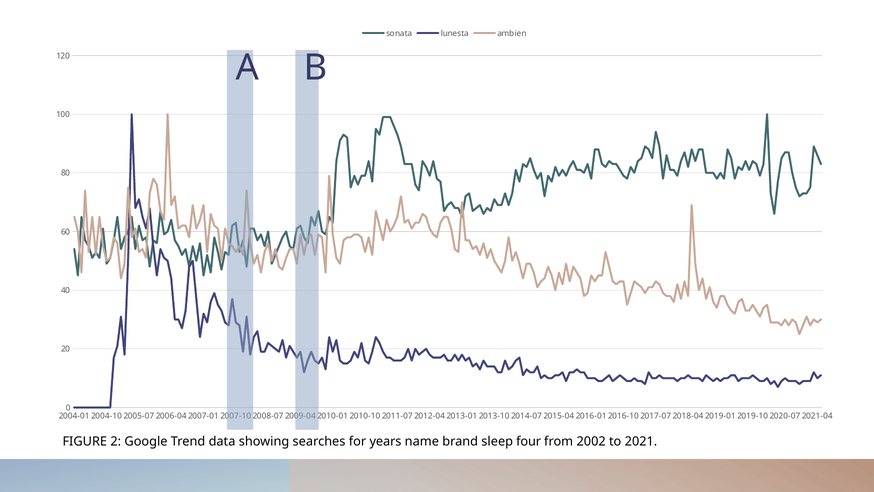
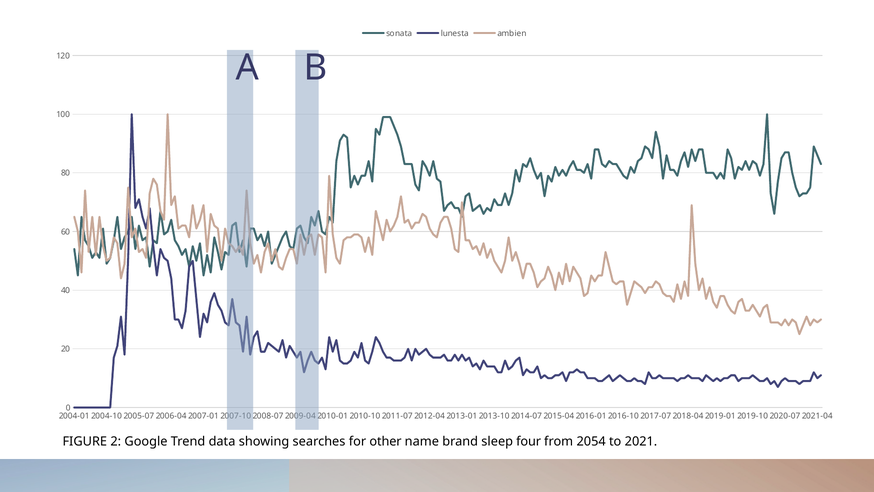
years: years -> other (386, 441)
2002: 2002 -> 2054 (591, 441)
